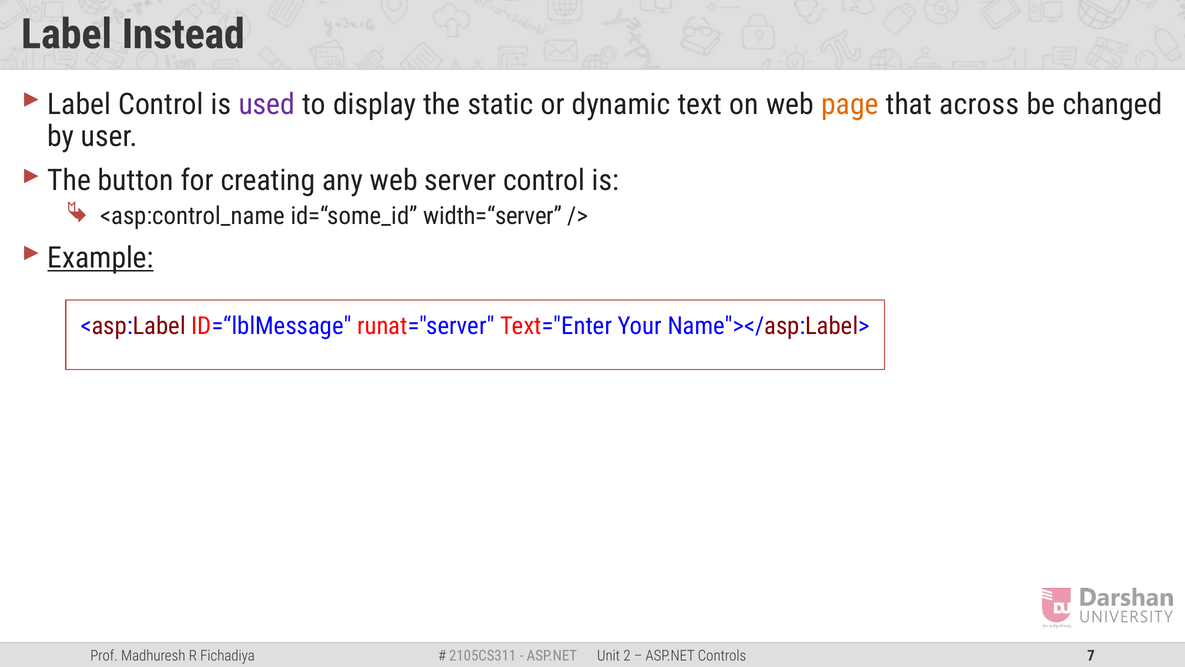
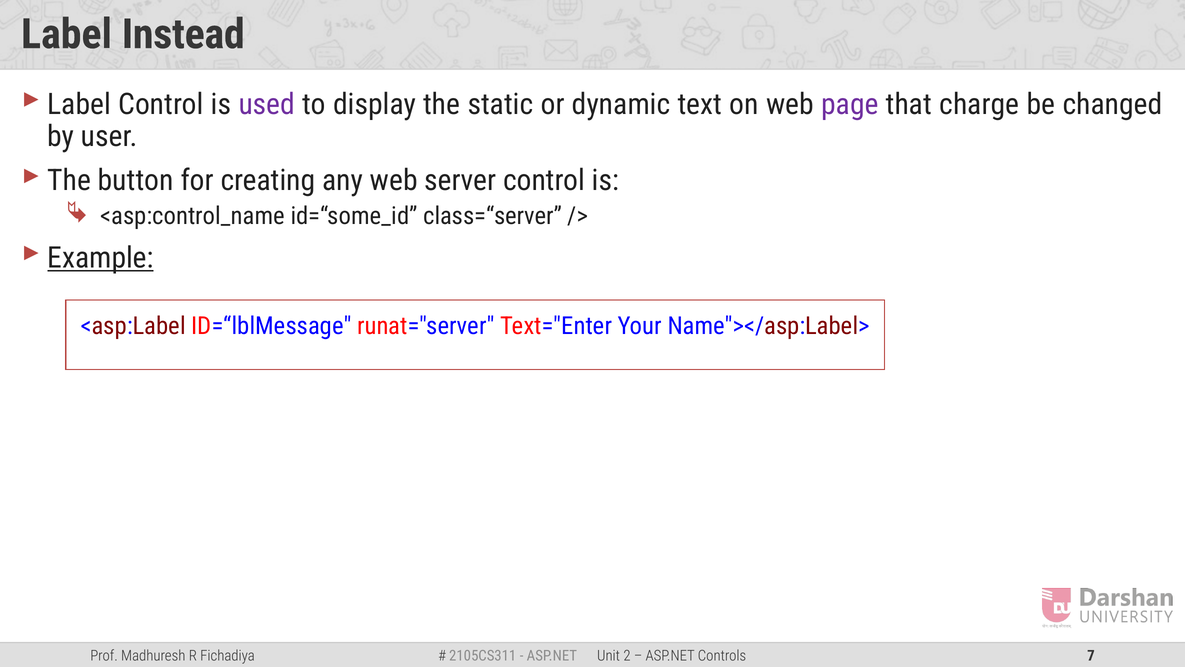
page colour: orange -> purple (850, 104)
across: across -> charge (979, 104)
width=“server: width=“server -> class=“server (493, 216)
